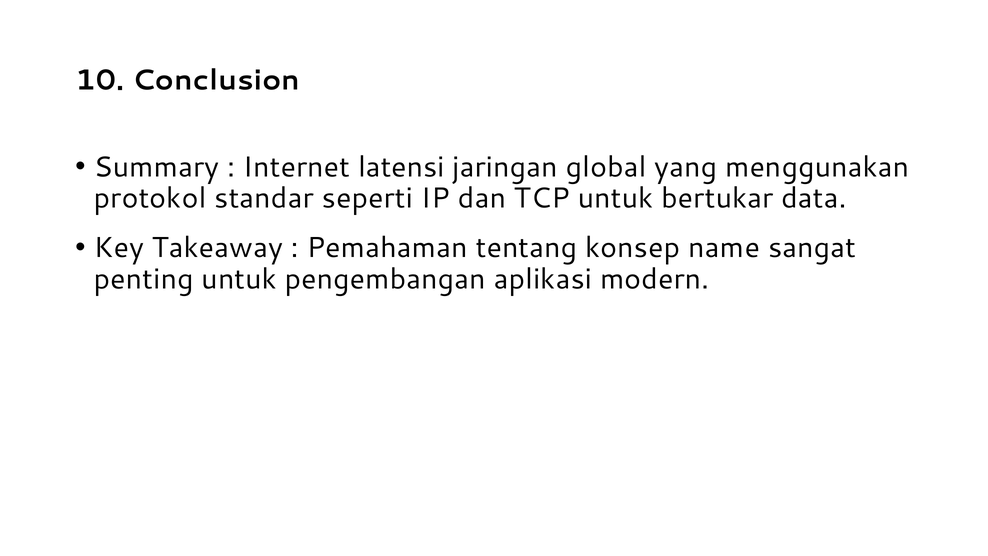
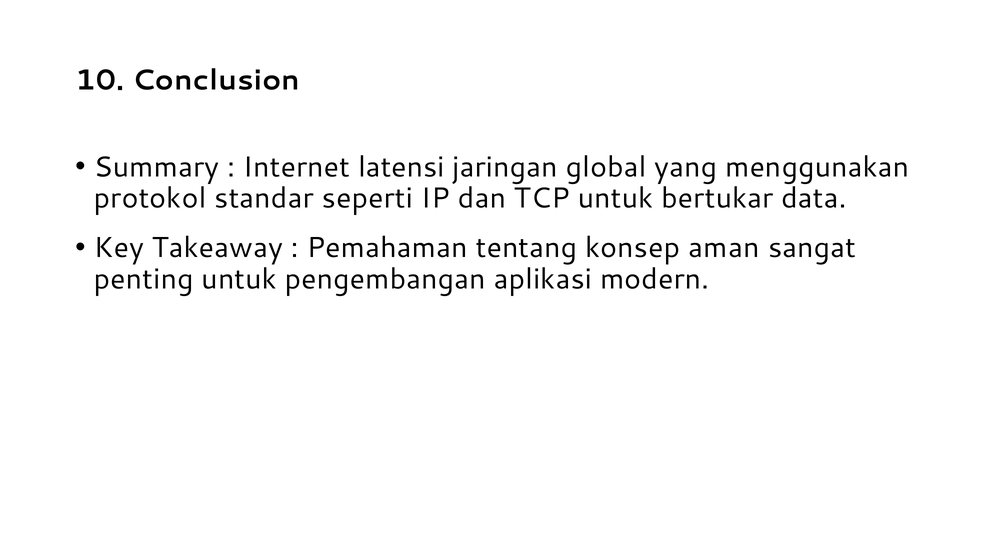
name: name -> aman (724, 248)
